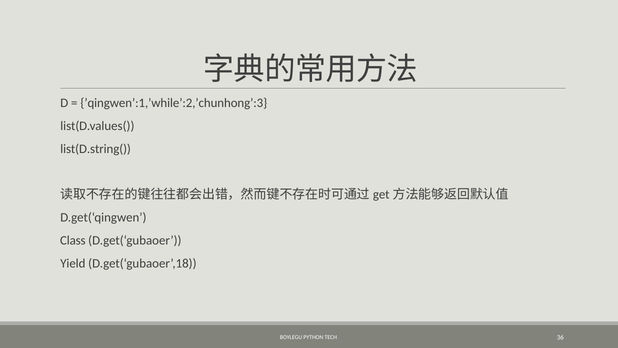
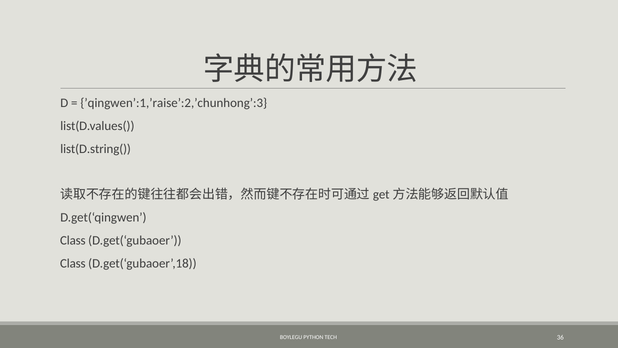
’qingwen’:1,’while’:2,’chunhong’:3: ’qingwen’:1,’while’:2,’chunhong’:3 -> ’qingwen’:1,’raise’:2,’chunhong’:3 (174, 103)
Yield: Yield -> Class (73, 263)
